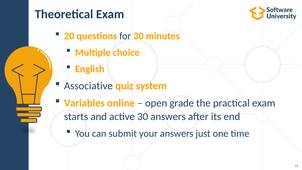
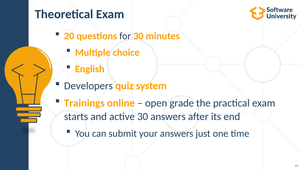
Associative: Associative -> Developers (88, 86)
Variables: Variables -> Trainings (84, 103)
